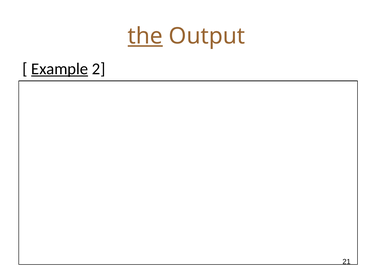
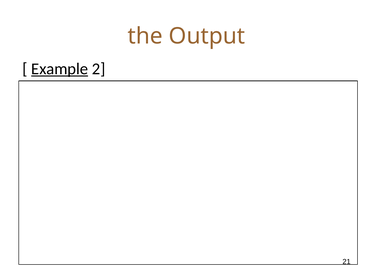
the underline: present -> none (145, 36)
